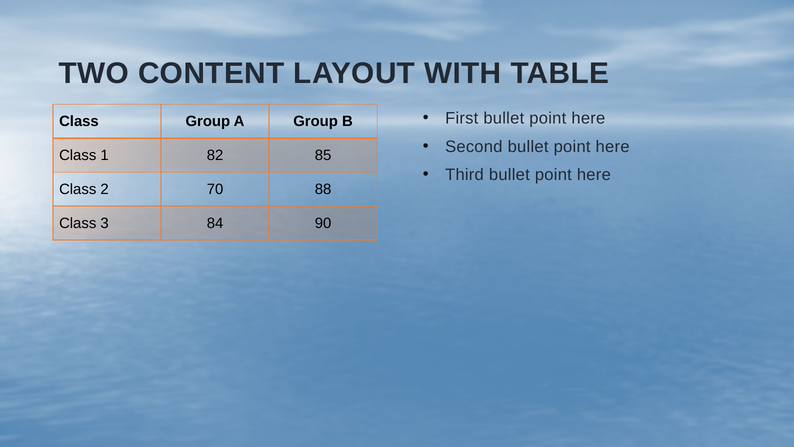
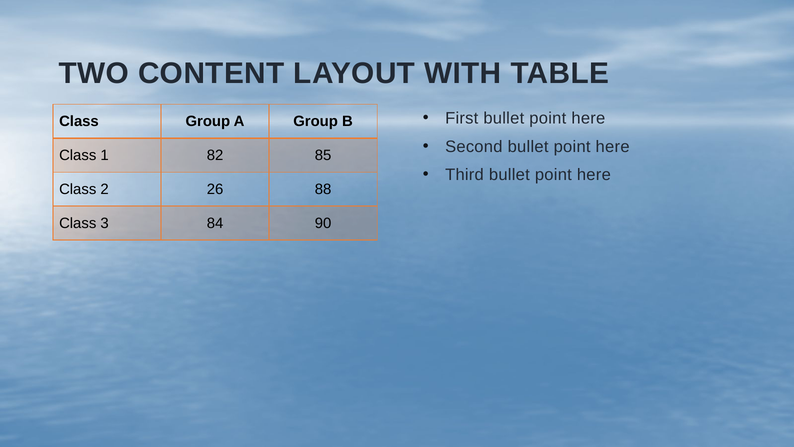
70: 70 -> 26 (215, 189)
